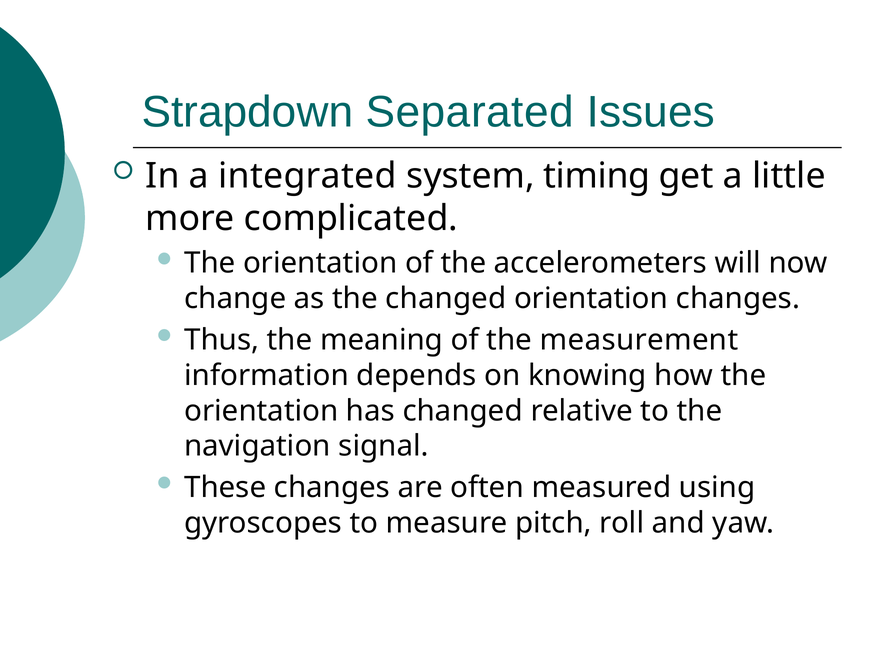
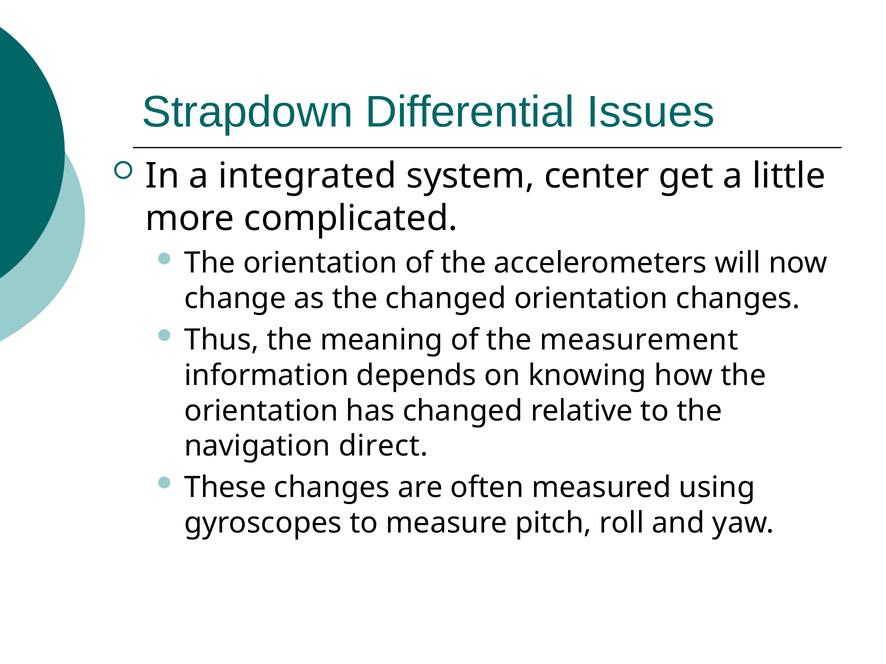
Separated: Separated -> Differential (470, 112)
timing: timing -> center (597, 176)
signal: signal -> direct (383, 447)
